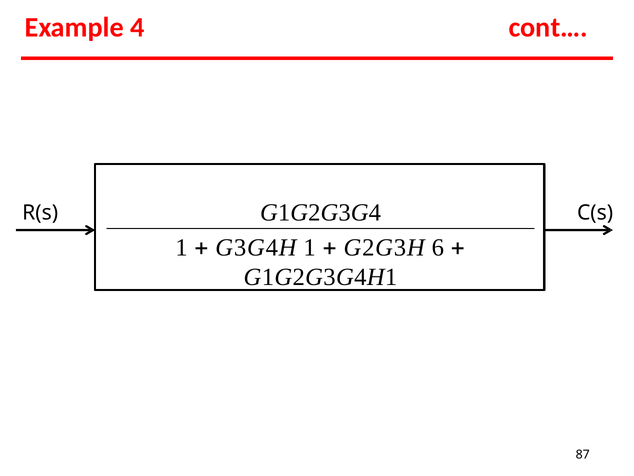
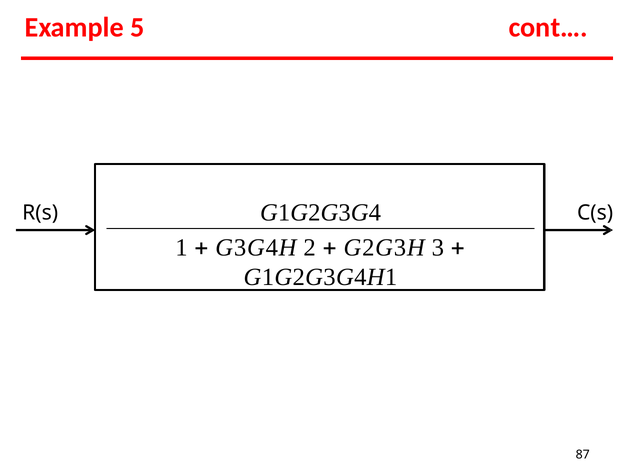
4: 4 -> 5 (137, 28)
G3G4H 1: 1 -> 2 (310, 247)
6: 6 -> 3 (438, 247)
